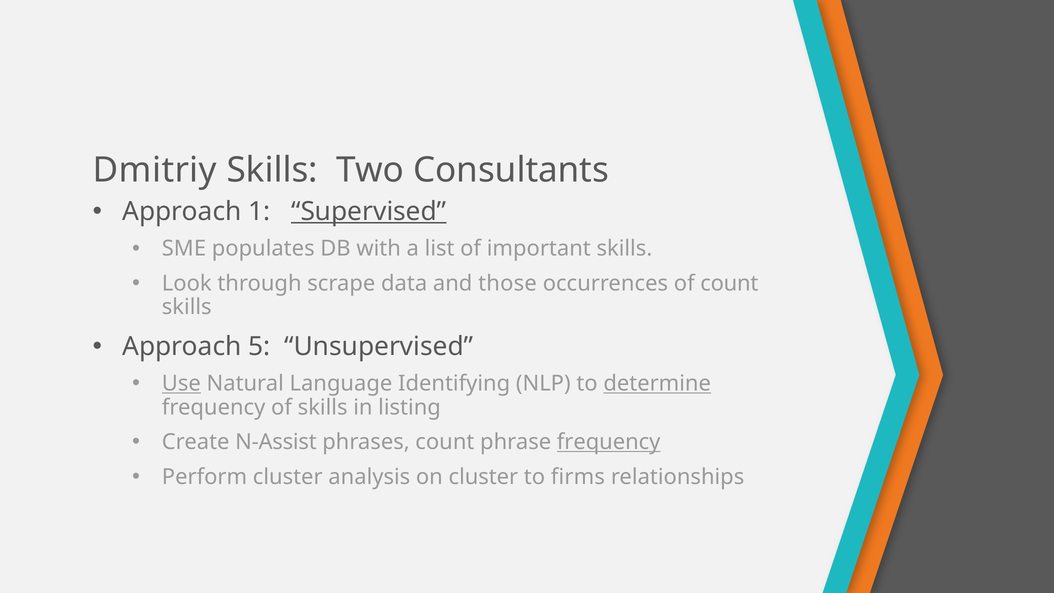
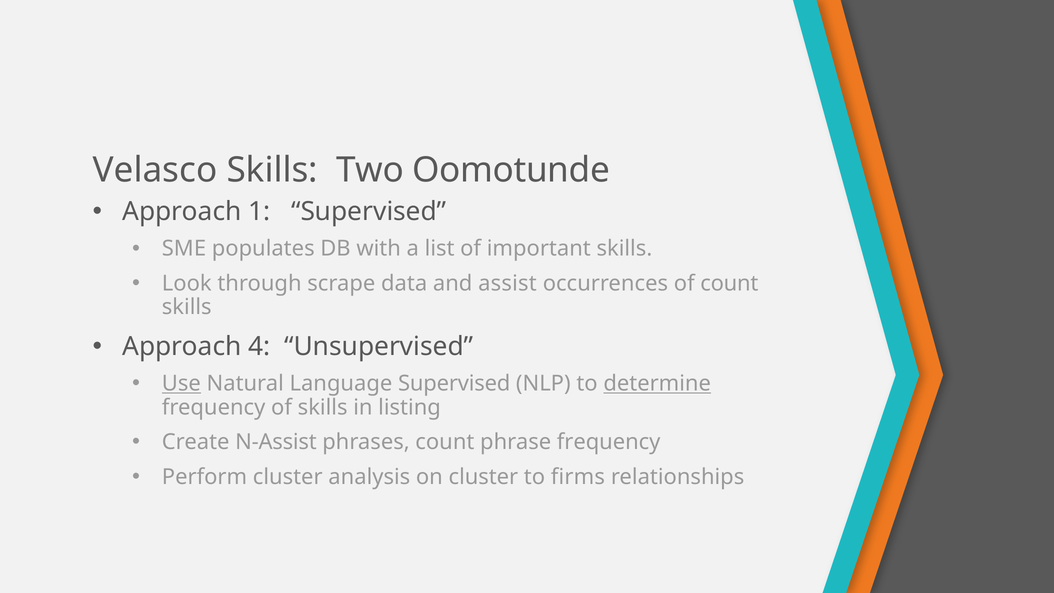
Dmitriy: Dmitriy -> Velasco (155, 170)
Consultants: Consultants -> Oomotunde (511, 170)
Supervised underline: present -> none (369, 212)
those: those -> assist (508, 283)
5: 5 -> 4 (259, 346)
Language Identifying: Identifying -> Supervised (454, 383)
frequency underline: present -> none (609, 442)
